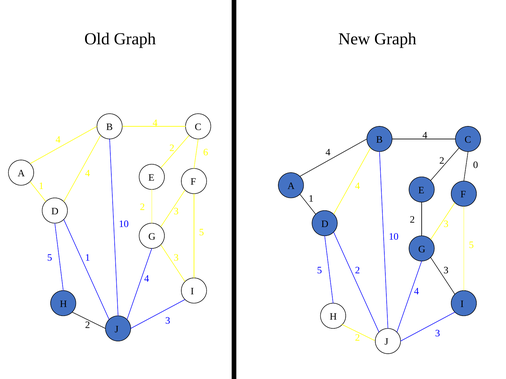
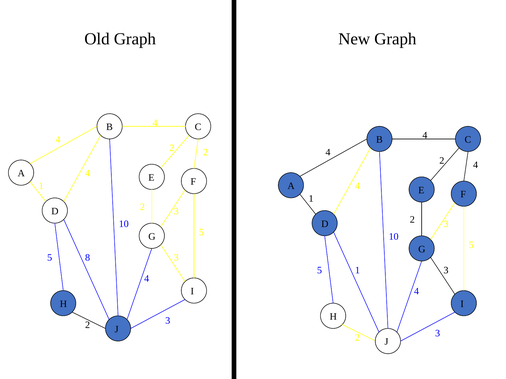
2 6: 6 -> 2 (206, 152)
2 0: 0 -> 4 (476, 165)
5 1: 1 -> 8 (88, 258)
5 2: 2 -> 1 (357, 271)
